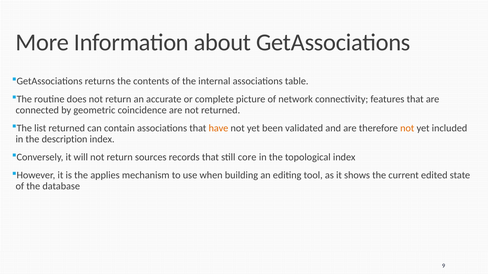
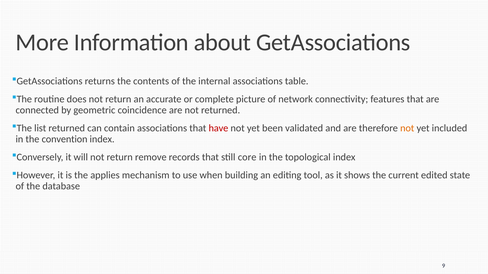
have colour: orange -> red (218, 128)
description: description -> convention (65, 139)
sources: sources -> remove (151, 157)
